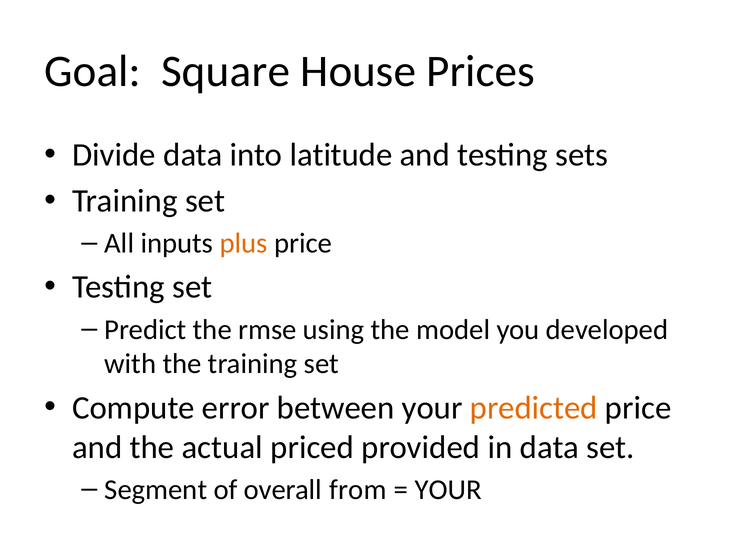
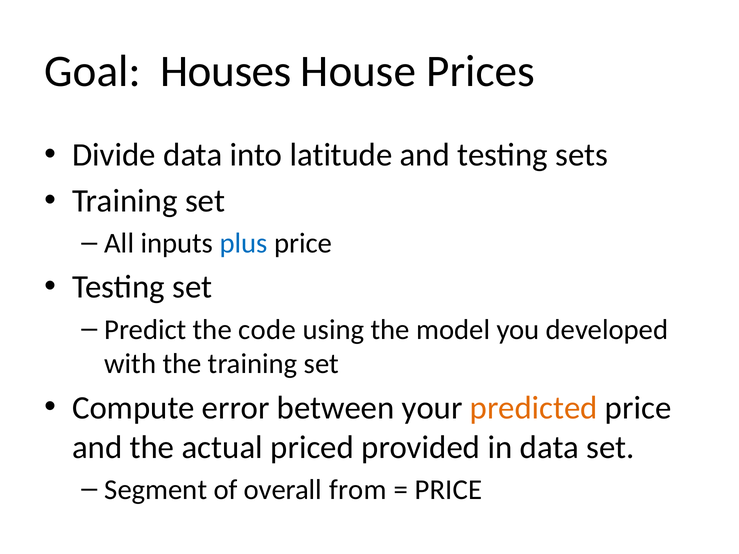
Square: Square -> Houses (226, 72)
plus colour: orange -> blue (244, 243)
rmse: rmse -> code (267, 330)
YOUR: YOUR -> PRICE (448, 490)
